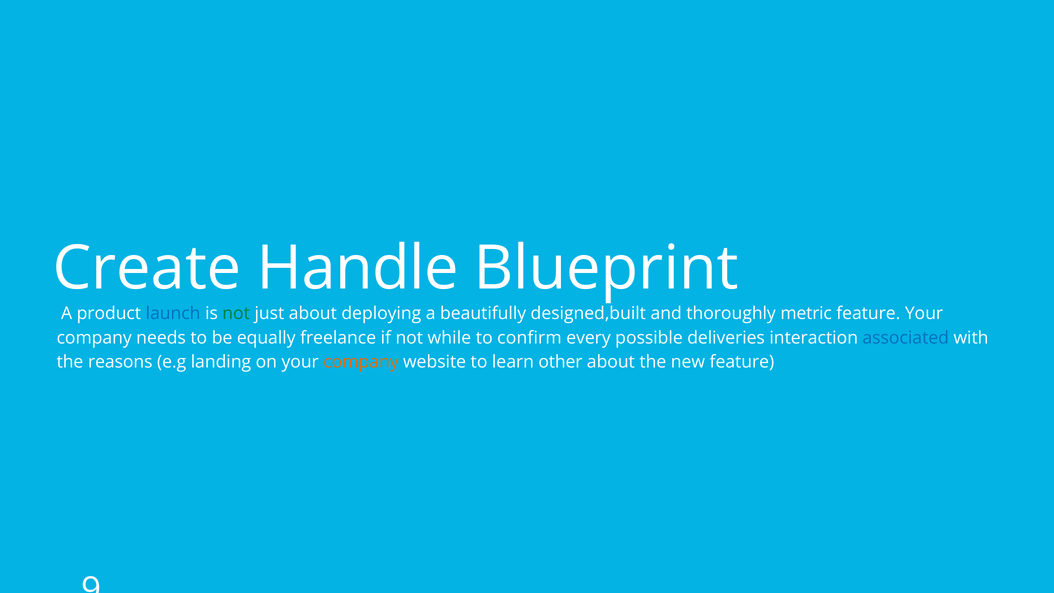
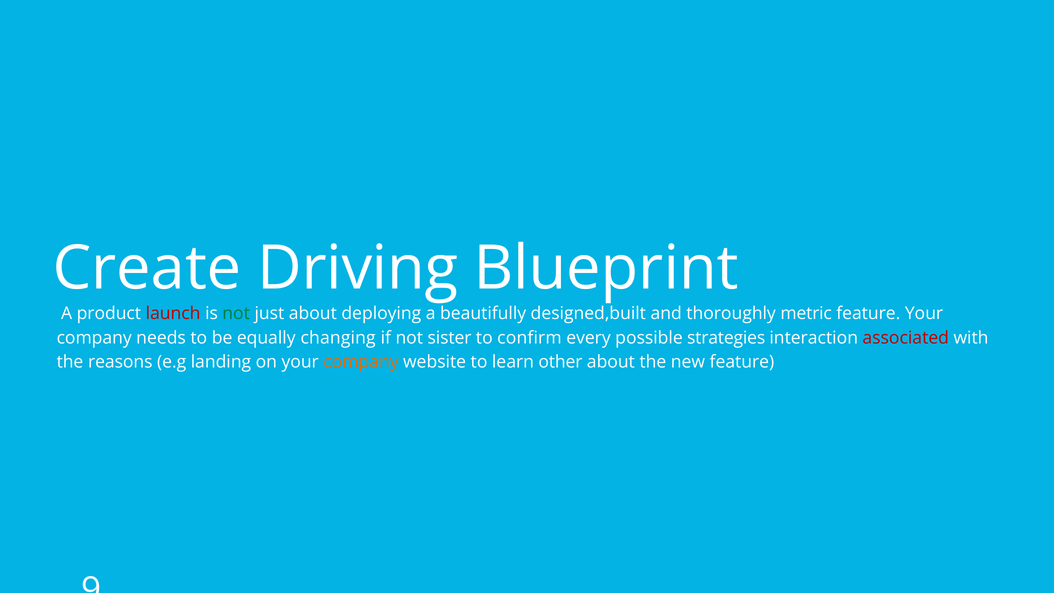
Handle: Handle -> Driving (358, 268)
launch colour: blue -> red (173, 314)
freelance: freelance -> changing (338, 338)
while: while -> sister (450, 338)
deliveries: deliveries -> strategies (726, 338)
associated colour: blue -> red (906, 338)
